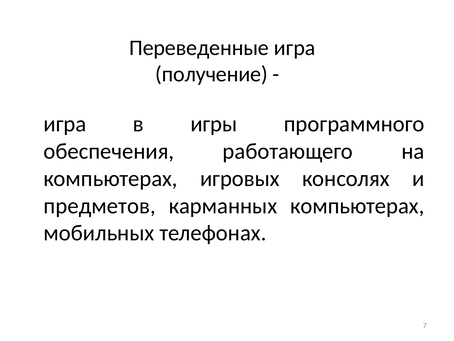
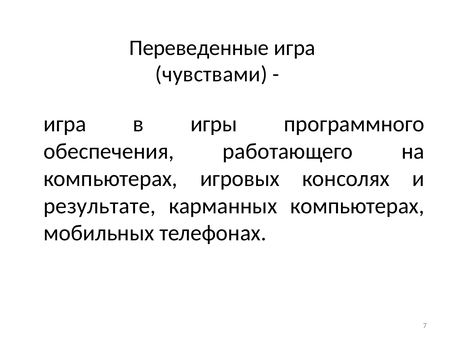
получение: получение -> чувствами (211, 74)
предметов: предметов -> результате (100, 206)
